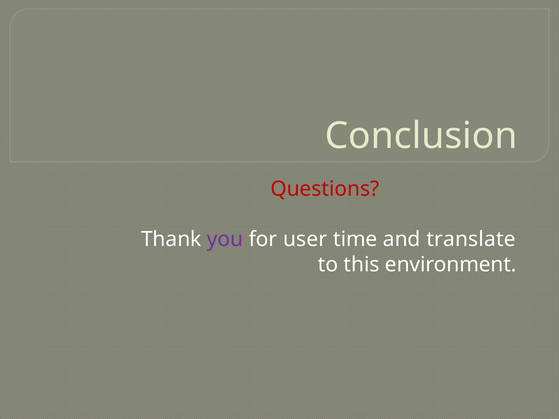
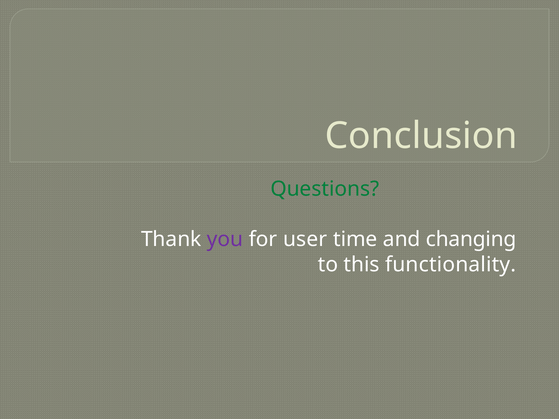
Questions colour: red -> green (325, 189)
translate: translate -> changing (471, 240)
environment: environment -> functionality (451, 265)
